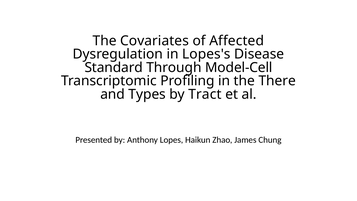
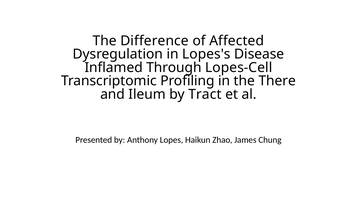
Covariates: Covariates -> Difference (154, 41)
Standard: Standard -> Inflamed (114, 67)
Model-Cell: Model-Cell -> Lopes-Cell (239, 67)
Types: Types -> Ileum (147, 94)
